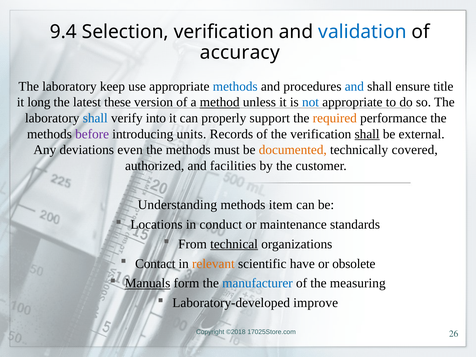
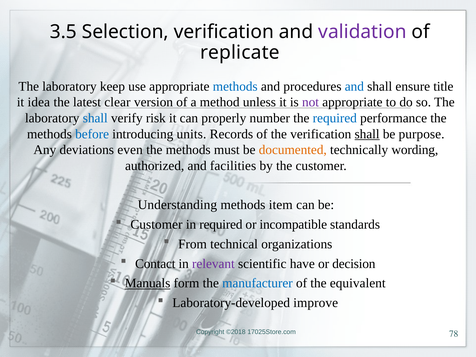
9.4: 9.4 -> 3.5 (63, 32)
validation colour: blue -> purple (362, 32)
accuracy: accuracy -> replicate (240, 52)
long: long -> idea (39, 102)
these: these -> clear (117, 102)
method underline: present -> none (220, 102)
not colour: blue -> purple (311, 102)
into: into -> risk (156, 118)
support: support -> number (270, 118)
required colour: orange -> blue (335, 118)
before colour: purple -> blue (92, 134)
external: external -> purpose (422, 134)
covered: covered -> wording (415, 150)
Locations: Locations -> Customer (156, 224)
in conduct: conduct -> required (221, 224)
maintenance: maintenance -> incompatible (293, 224)
technical underline: present -> none (234, 244)
relevant colour: orange -> purple (213, 264)
obsolete: obsolete -> decision (354, 264)
measuring: measuring -> equivalent (358, 283)
26: 26 -> 78 (454, 334)
